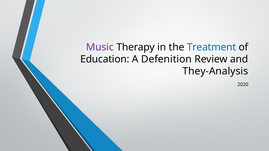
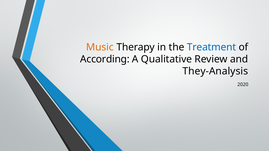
Music colour: purple -> orange (100, 47)
Education: Education -> According (105, 59)
Defenition: Defenition -> Qualitative (166, 59)
